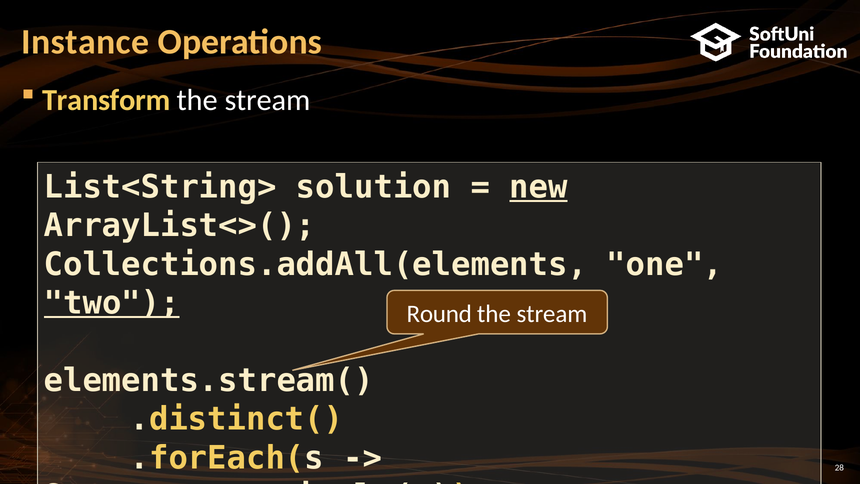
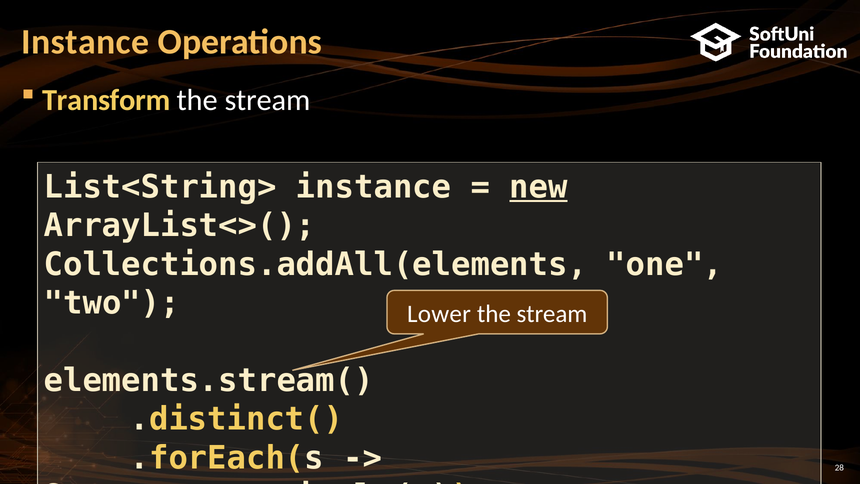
List<String> solution: solution -> instance (374, 187)
two underline: present -> none (112, 303)
Round: Round -> Lower (439, 314)
